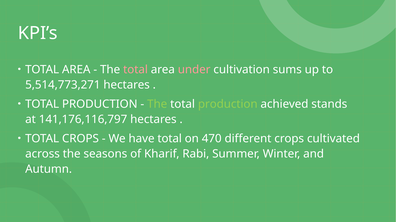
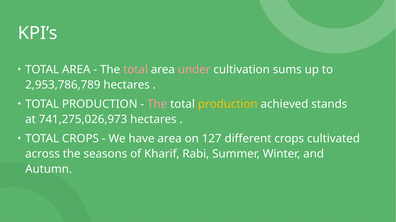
5,514,773,271: 5,514,773,271 -> 2,953,786,789 (63, 85)
The colour: light green -> pink (157, 105)
production colour: light green -> yellow (228, 105)
141,176,116,797: 141,176,116,797 -> 741,275,026,973 (83, 120)
have total: total -> area (170, 139)
470: 470 -> 127 (212, 139)
